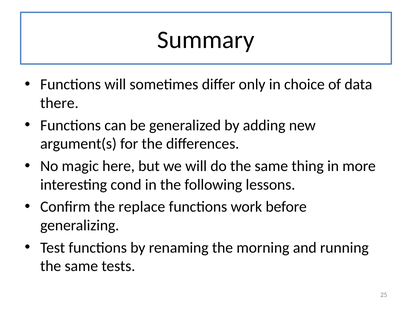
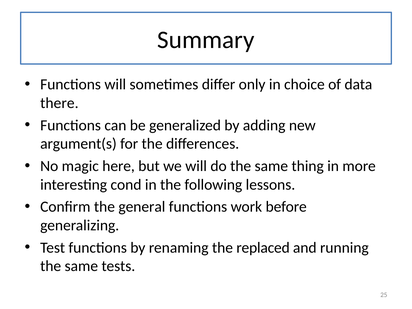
replace: replace -> general (142, 207)
morning: morning -> replaced (263, 248)
